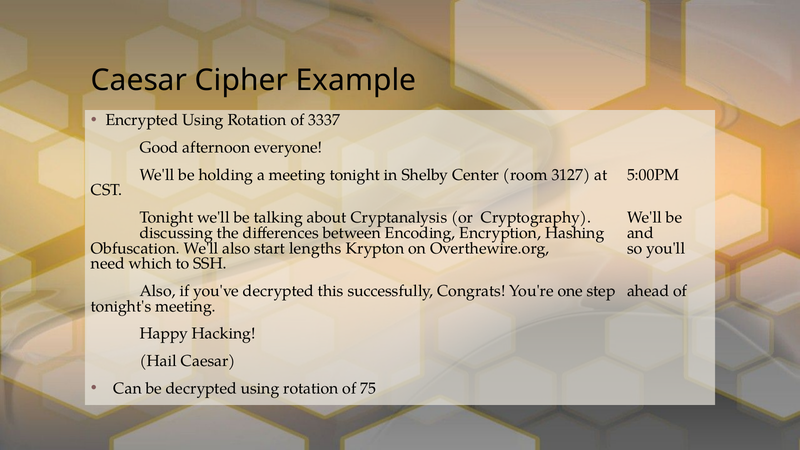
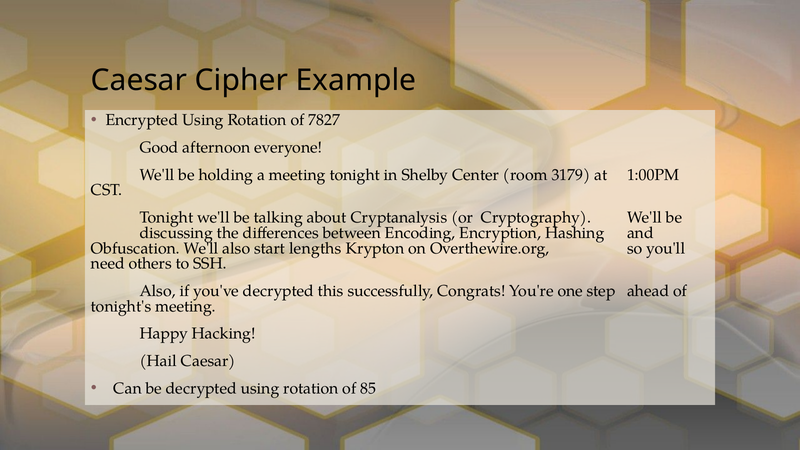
3337: 3337 -> 7827 (324, 120)
3127: 3127 -> 3179 (571, 175)
5:00PM: 5:00PM -> 1:00PM (653, 175)
which: which -> others (150, 264)
75: 75 -> 85 (368, 389)
